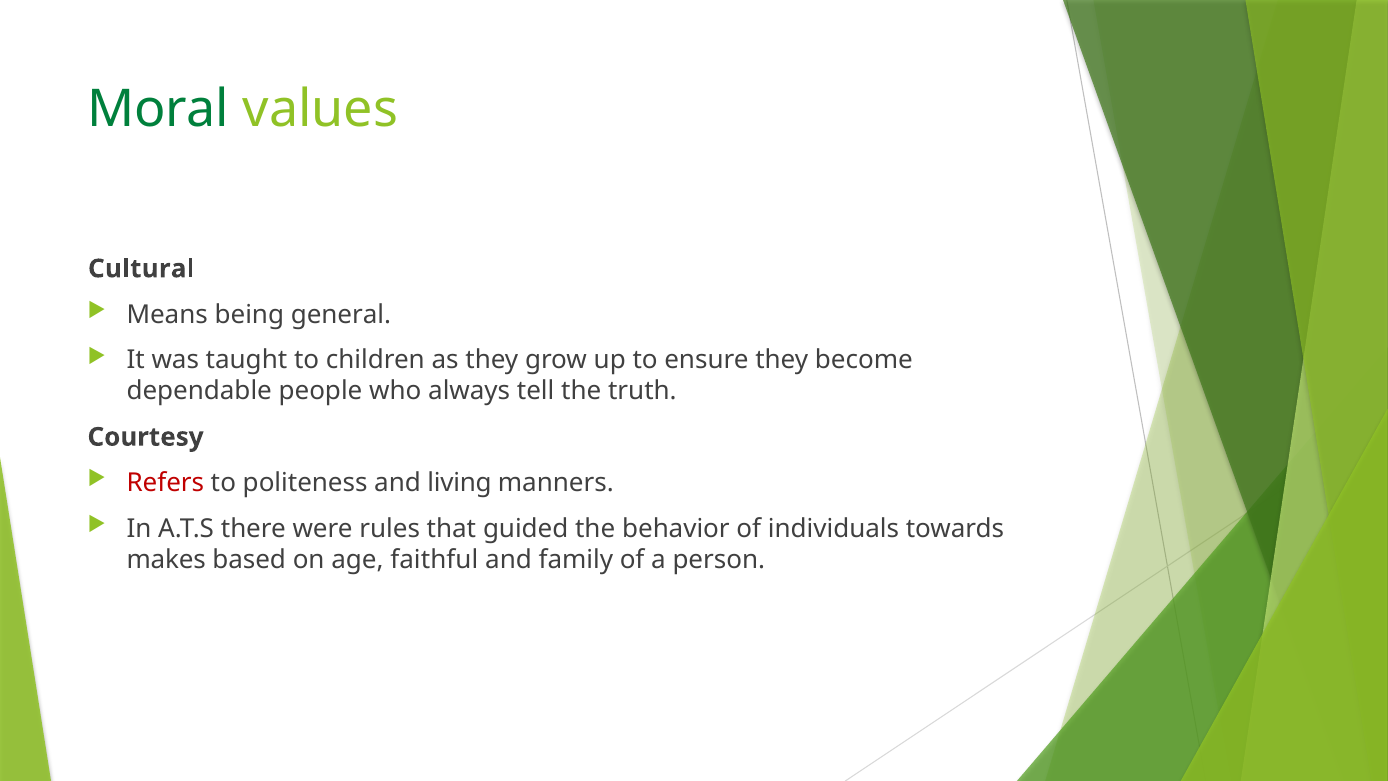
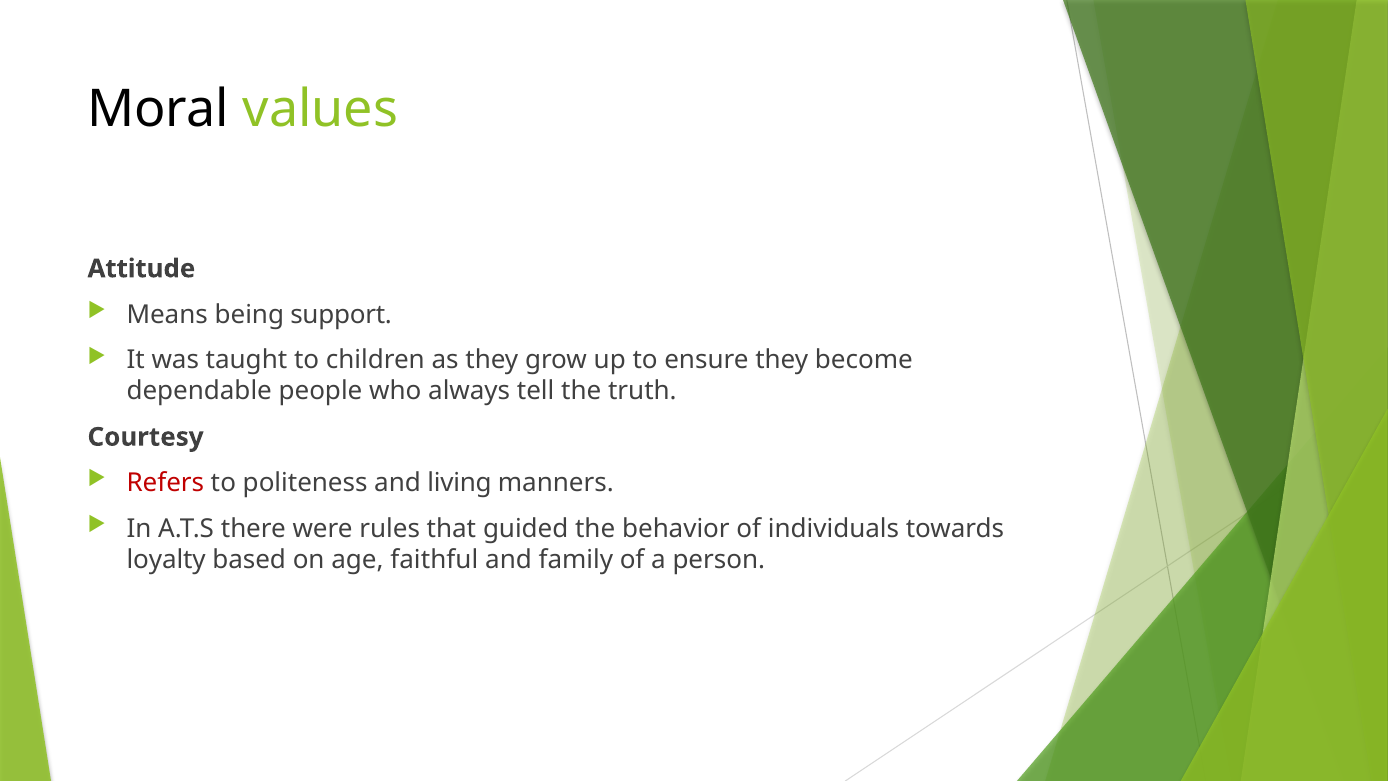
Moral colour: green -> black (158, 109)
Cultural: Cultural -> Attitude (141, 269)
general: general -> support (341, 314)
makes: makes -> loyalty (166, 560)
